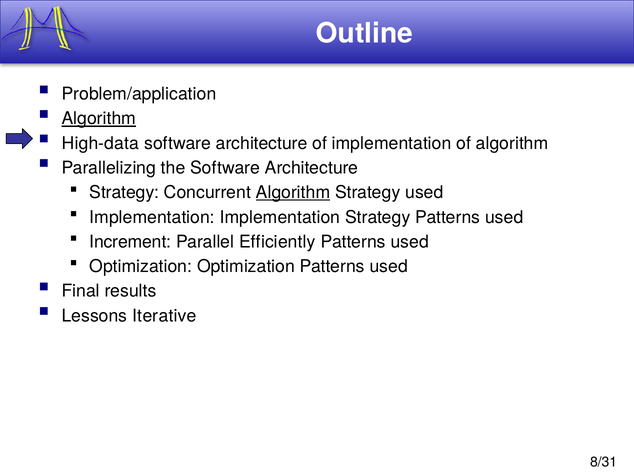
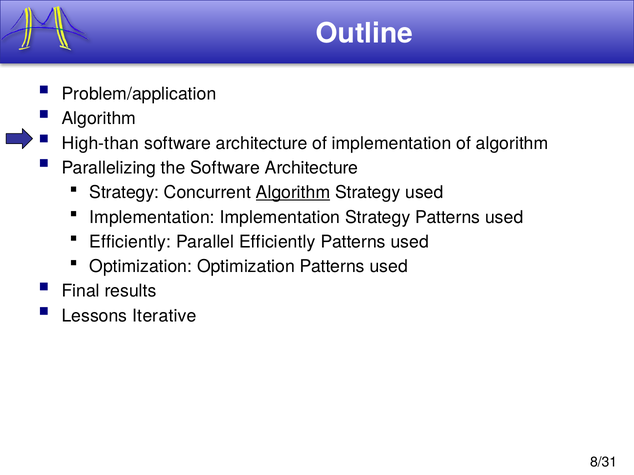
Algorithm underline: present -> none (99, 119)
High-data: High-data -> High-than (100, 143)
Increment: Increment -> Efficiently (130, 242)
